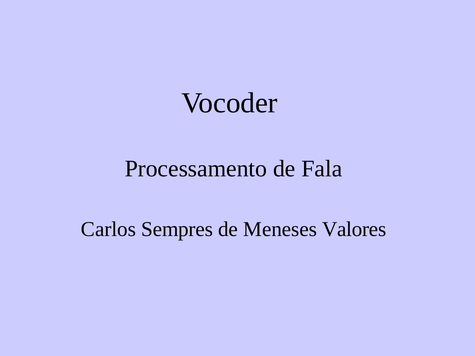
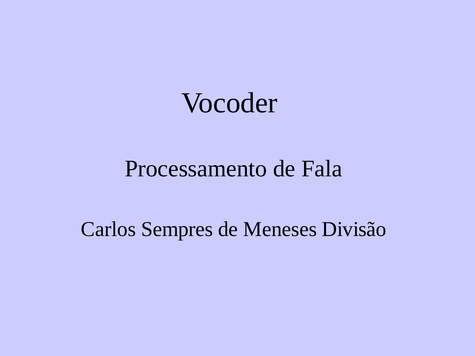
Valores: Valores -> Divisão (354, 229)
